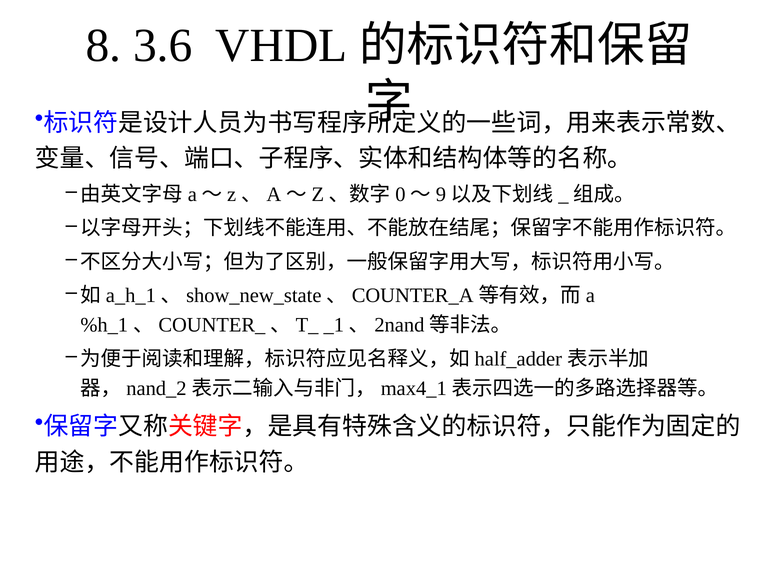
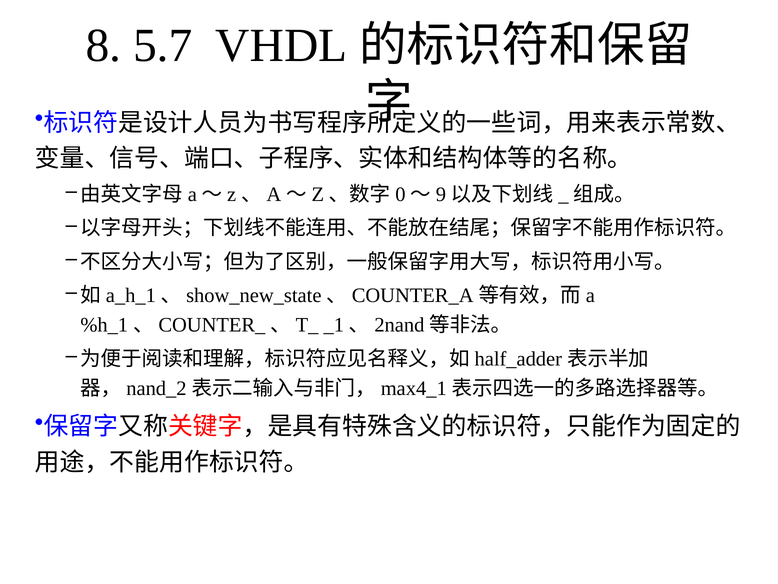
3.6: 3.6 -> 5.7 (163, 45)
